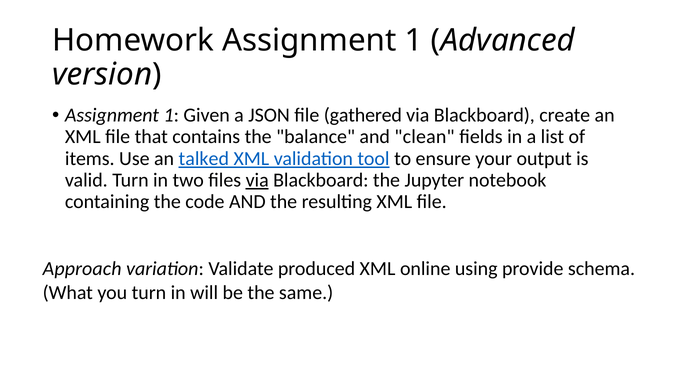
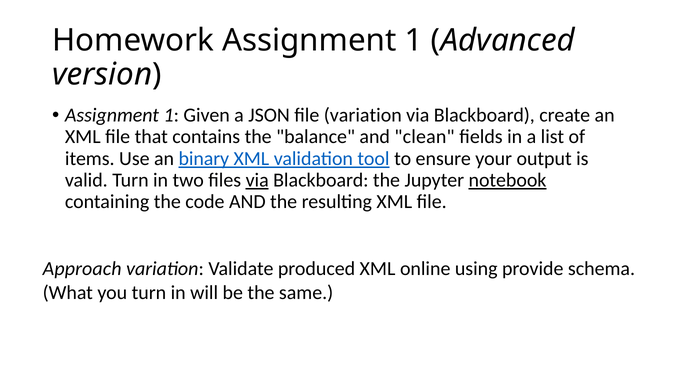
file gathered: gathered -> variation (363, 116)
talked: talked -> binary (204, 159)
notebook underline: none -> present (508, 181)
